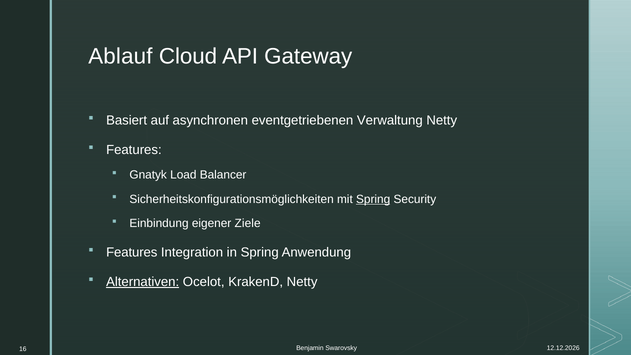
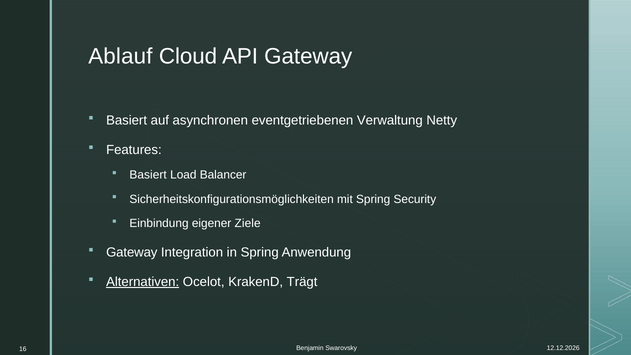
Gnatyk: Gnatyk -> Basiert (148, 175)
Spring underline: present -> none (373, 199)
Features: Features -> Gateway (132, 252)
KrakenD Netty: Netty -> Trägt (302, 282)
